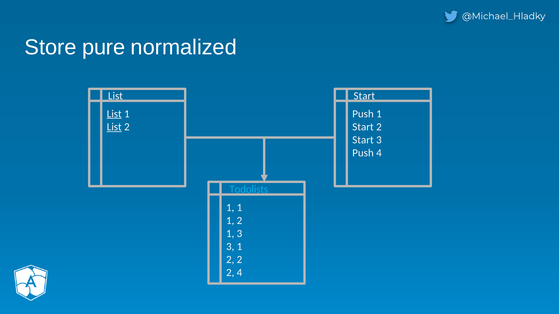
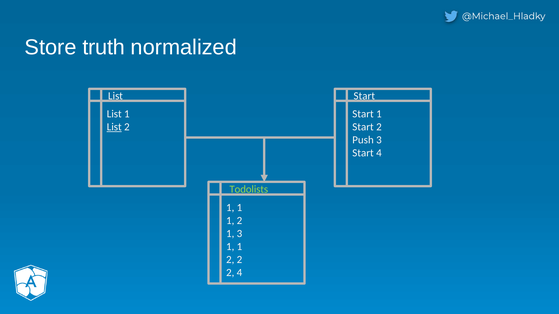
pure: pure -> truth (104, 47)
List underline: present -> none (114, 114)
Push: Push -> Start (363, 114)
Start: Start -> Push (363, 140)
Push: Push -> Start (363, 153)
Todolists colour: light blue -> light green (249, 189)
3: 3 -> 1 (230, 247)
